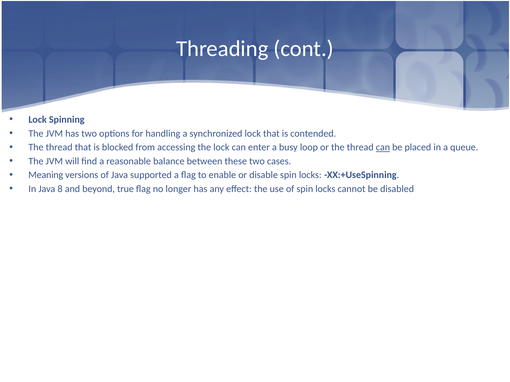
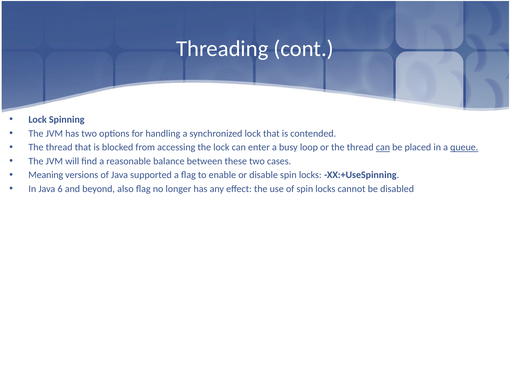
queue underline: none -> present (464, 147)
8: 8 -> 6 (60, 189)
true: true -> also (125, 189)
